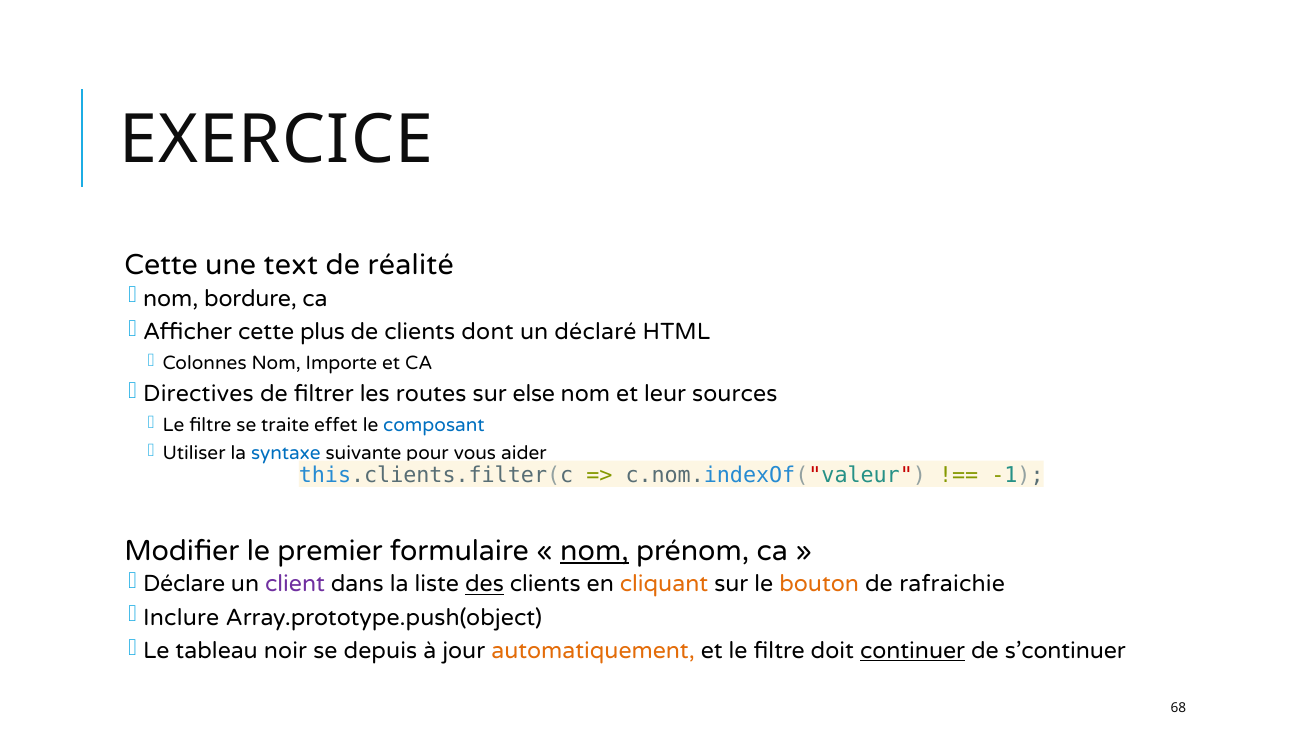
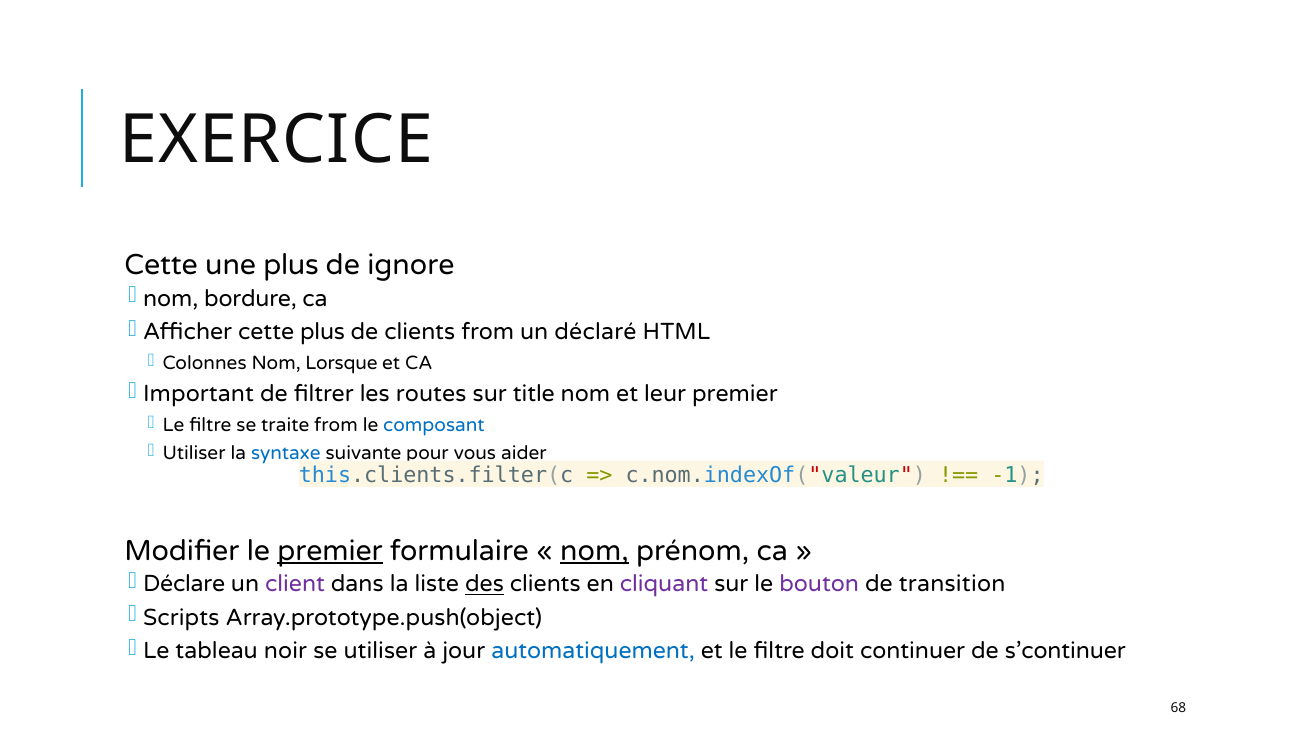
une text: text -> plus (291, 265)
réalité: réalité -> ignore (411, 265)
clients dont: dont -> from (488, 332)
Importe: Importe -> Lorsque (341, 363)
Directives: Directives -> Important (198, 394)
else: else -> title (534, 394)
leur sources: sources -> premier (735, 394)
traite effet: effet -> from (336, 425)
premier underline: none -> present (330, 551)
cliquant colour: orange -> purple (664, 584)
bouton colour: orange -> purple (819, 584)
rafraichie: rafraichie -> transition (952, 584)
Inclure: Inclure -> Scripts (181, 617)
se depuis: depuis -> utiliser (380, 650)
automatiquement colour: orange -> blue (593, 650)
continuer underline: present -> none (913, 650)
